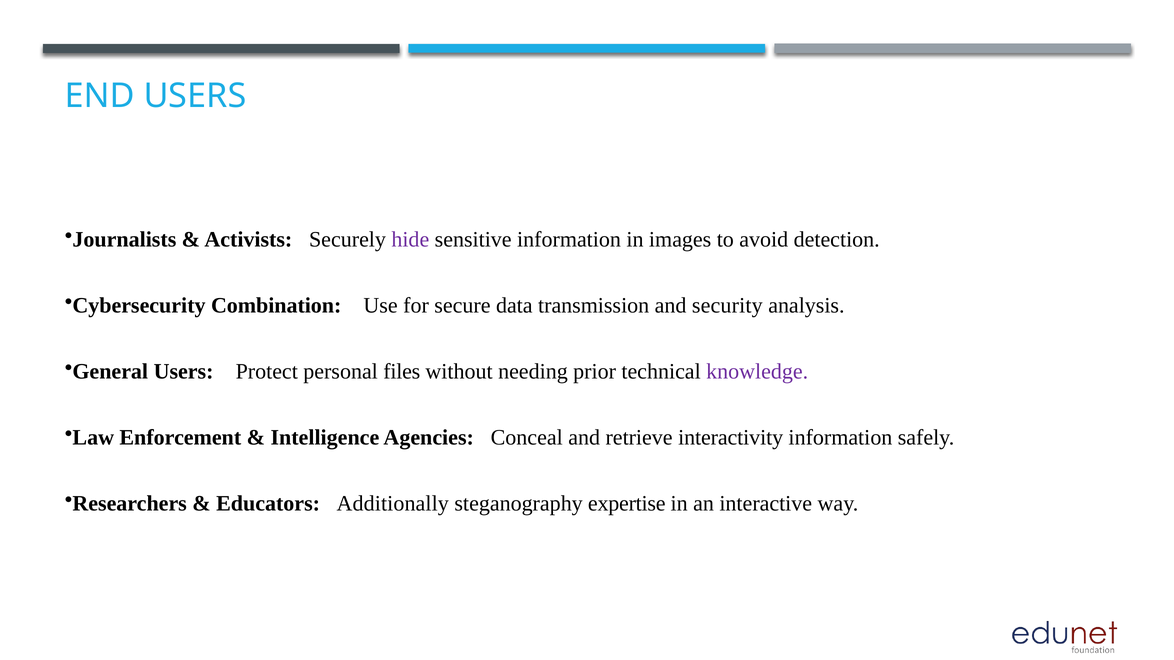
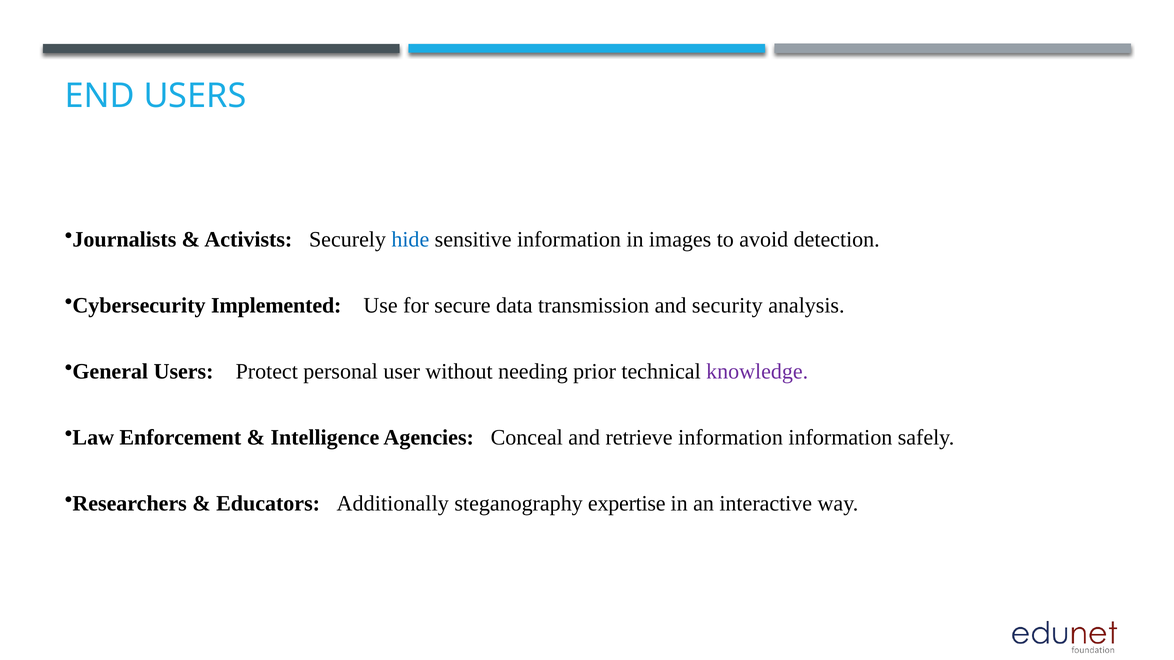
hide colour: purple -> blue (410, 240)
Combination: Combination -> Implemented (276, 306)
files: files -> user (402, 372)
retrieve interactivity: interactivity -> information (731, 438)
